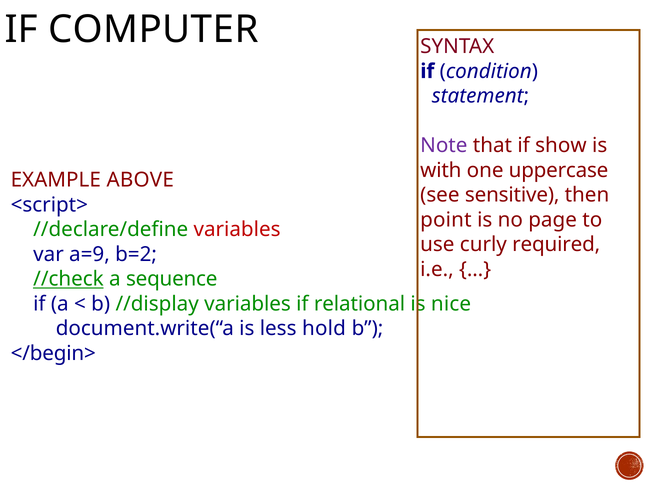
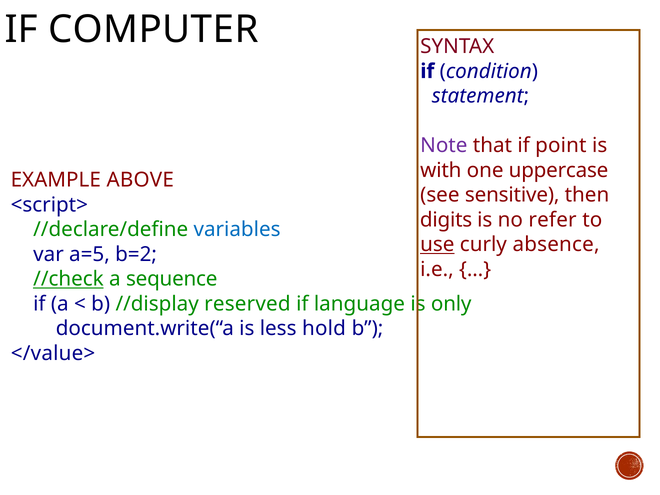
show: show -> point (561, 146)
point: point -> digits (446, 220)
page: page -> refer (553, 220)
variables colour: red -> blue (237, 230)
use underline: none -> present (437, 245)
required: required -> absence (556, 245)
a=9: a=9 -> a=5 (89, 254)
//display variables: variables -> reserved (247, 304)
relational: relational -> language (359, 304)
nice: nice -> only (451, 304)
</begin>: </begin> -> </value> (53, 353)
